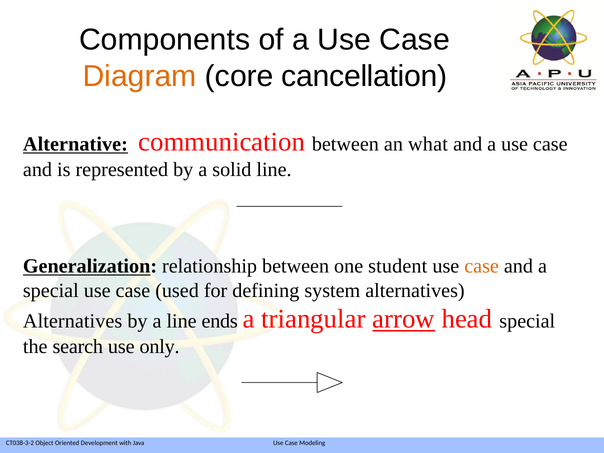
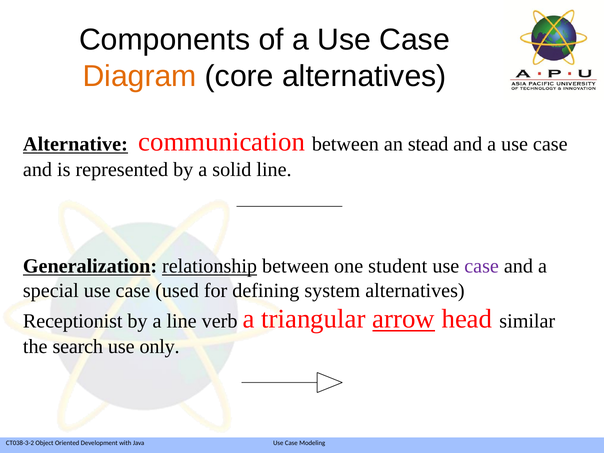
core cancellation: cancellation -> alternatives (364, 76)
what: what -> stead (428, 144)
relationship underline: none -> present (210, 266)
case colour: orange -> purple (482, 266)
Alternatives: Alternatives -> Receptionist (73, 321)
ends: ends -> verb (220, 321)
head special: special -> similar (527, 321)
